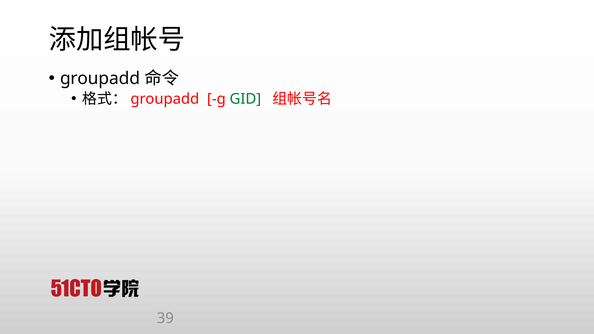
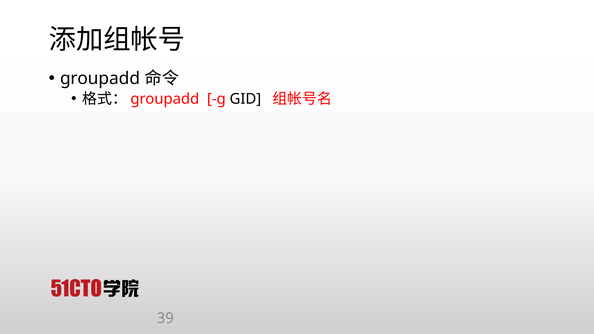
GID colour: green -> black (245, 99)
